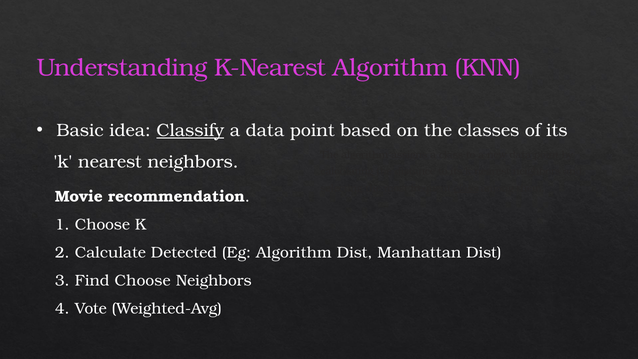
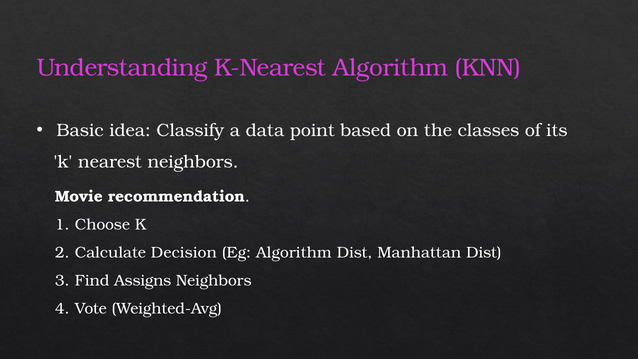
Classify underline: present -> none (190, 130)
Detected: Detected -> Decision (184, 253)
Find Choose: Choose -> Assigns (143, 281)
